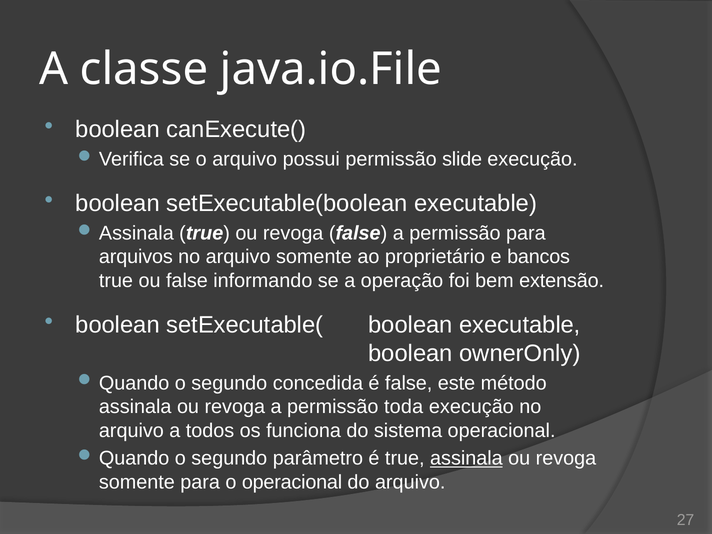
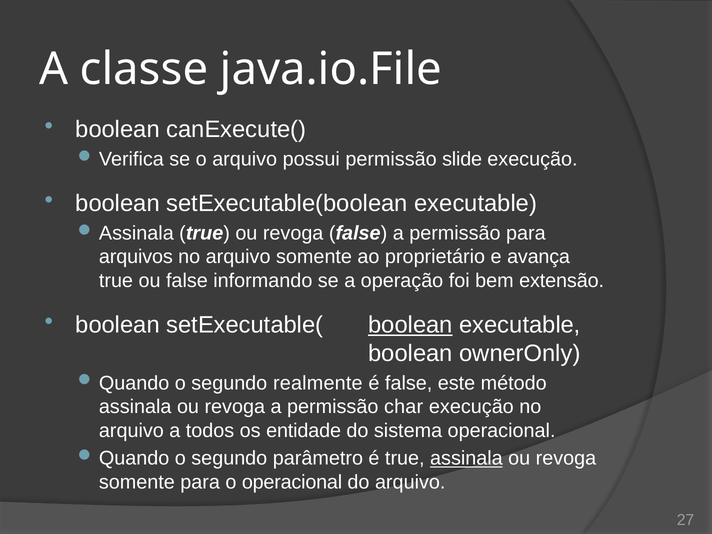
bancos: bancos -> avança (539, 257)
boolean underline: none -> present (410, 325)
concedida: concedida -> realmente (318, 383)
toda: toda -> char (404, 407)
funciona: funciona -> entidade (304, 431)
